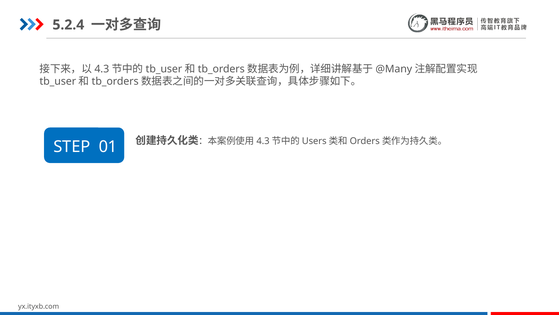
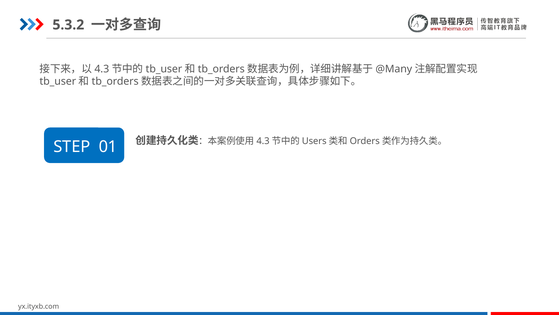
5.2.4: 5.2.4 -> 5.3.2 (68, 25)
